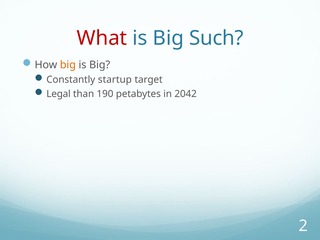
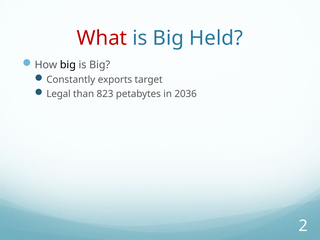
Such: Such -> Held (216, 38)
big colour: orange -> black (68, 65)
startup: startup -> exports (115, 80)
190: 190 -> 823 (105, 94)
2042: 2042 -> 2036 (186, 94)
